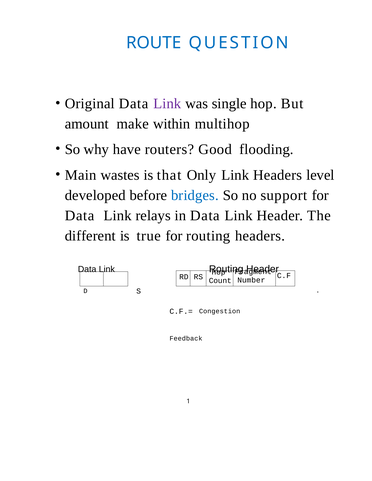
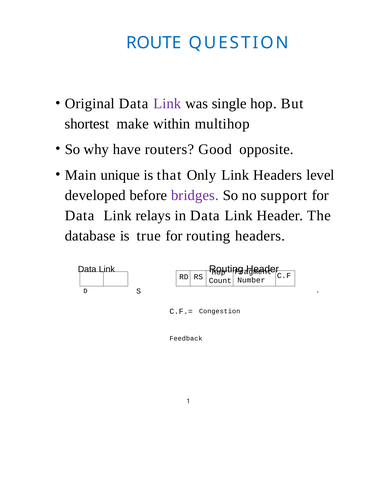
amount: amount -> shortest (87, 124)
flooding: flooding -> opposite (266, 149)
wastes: wastes -> unique (120, 175)
bridges colour: blue -> purple (195, 195)
different: different -> database (90, 236)
